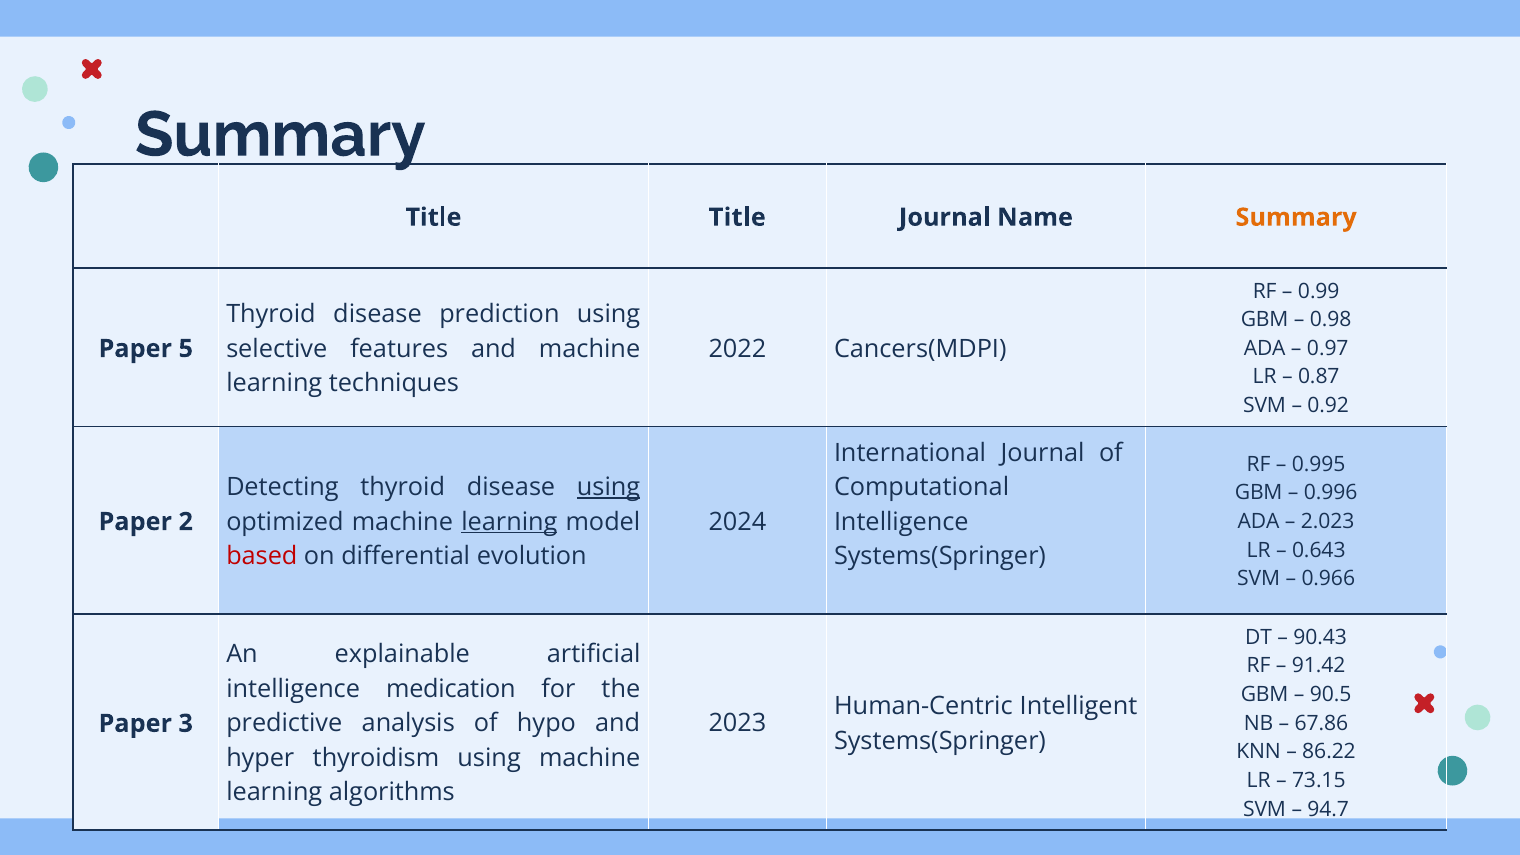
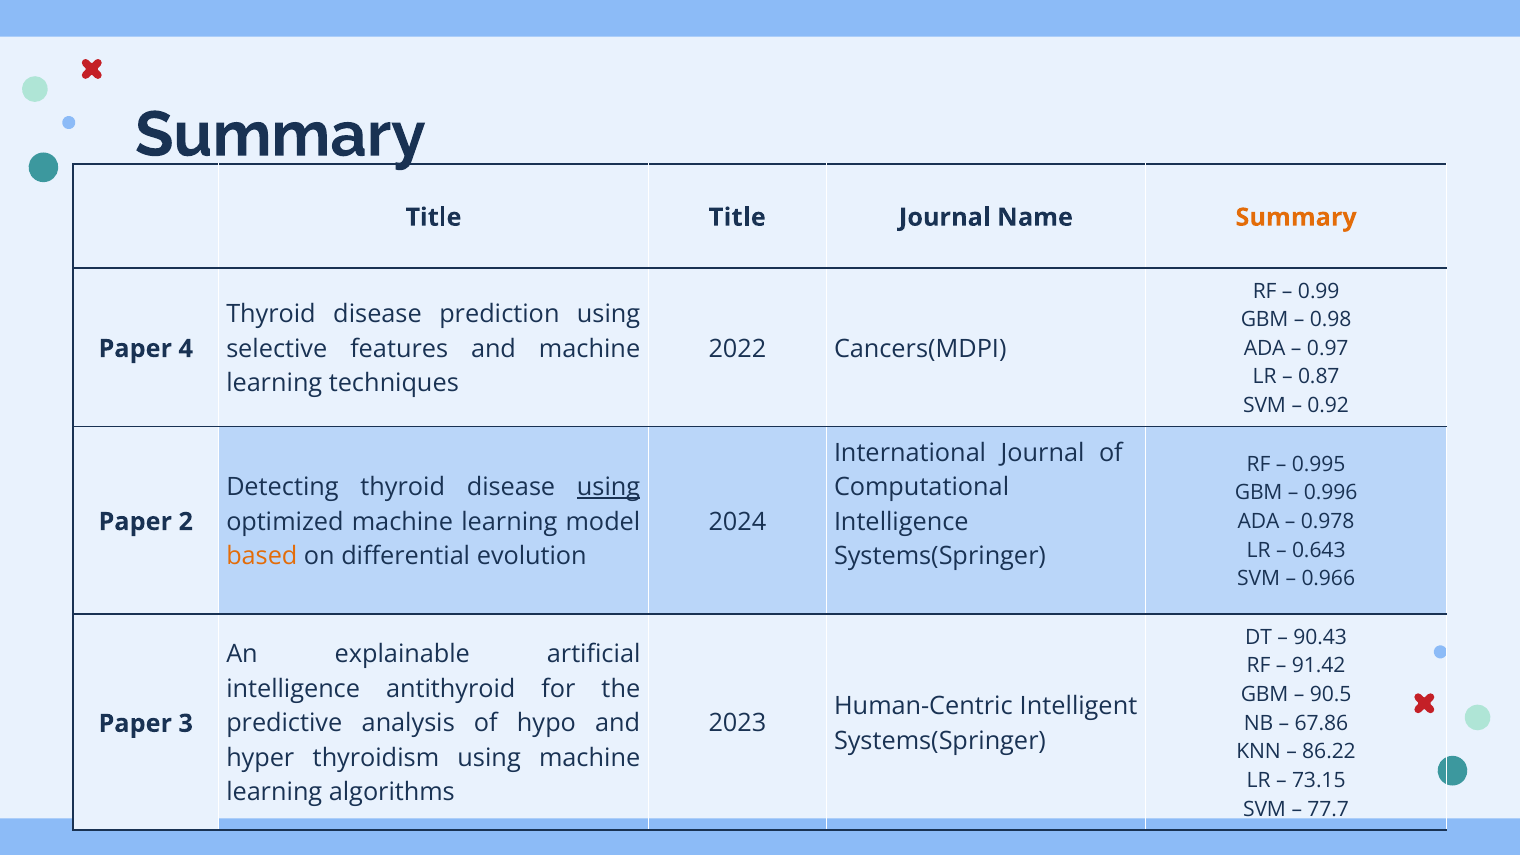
5: 5 -> 4 (186, 349)
learning underline: present -> none (509, 522)
2.023: 2.023 -> 0.978 (1328, 521)
based colour: red -> orange (262, 556)
medication: medication -> antithyroid (451, 689)
94.7: 94.7 -> 77.7 (1328, 809)
